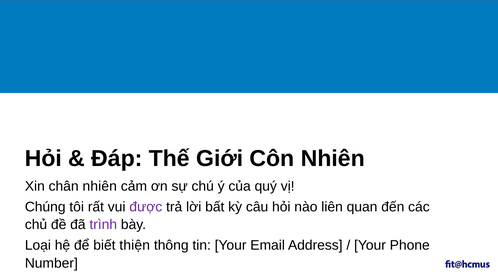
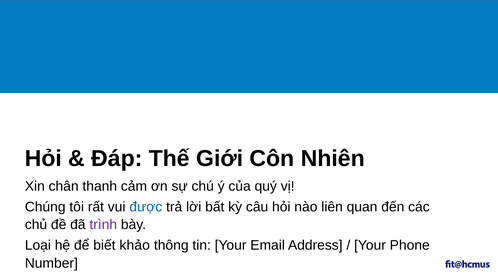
chân nhiên: nhiên -> thanh (100, 186)
được colour: purple -> blue (146, 207)
thiện: thiện -> khảo (135, 246)
